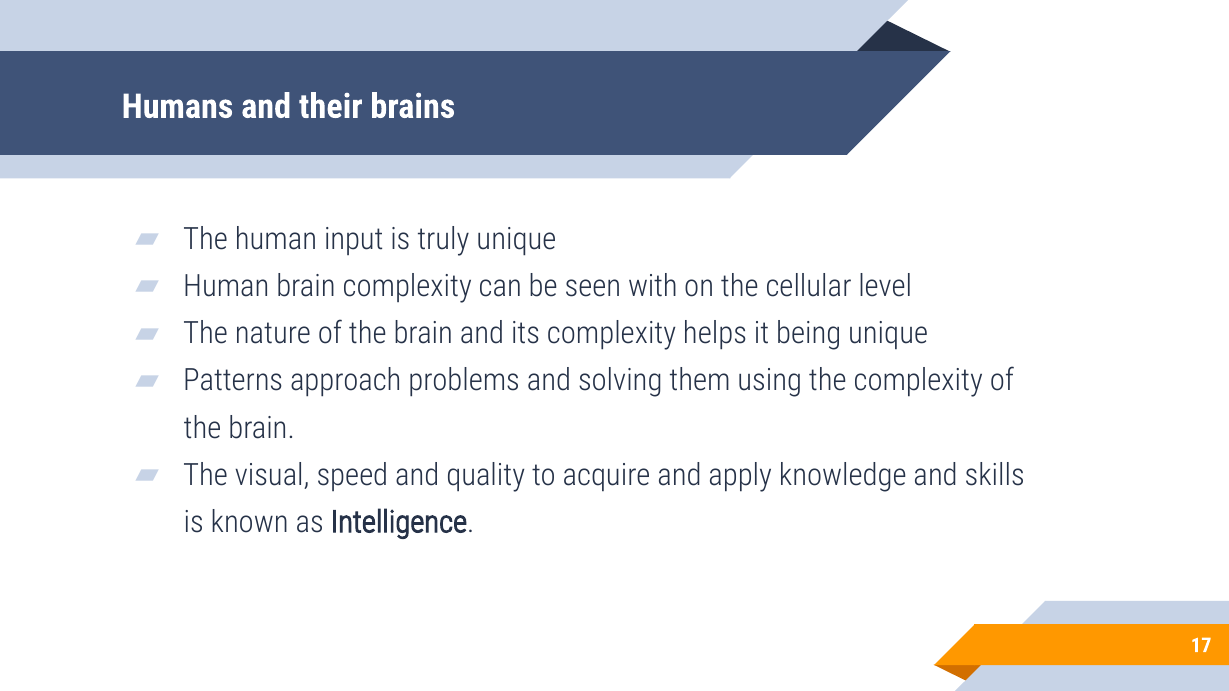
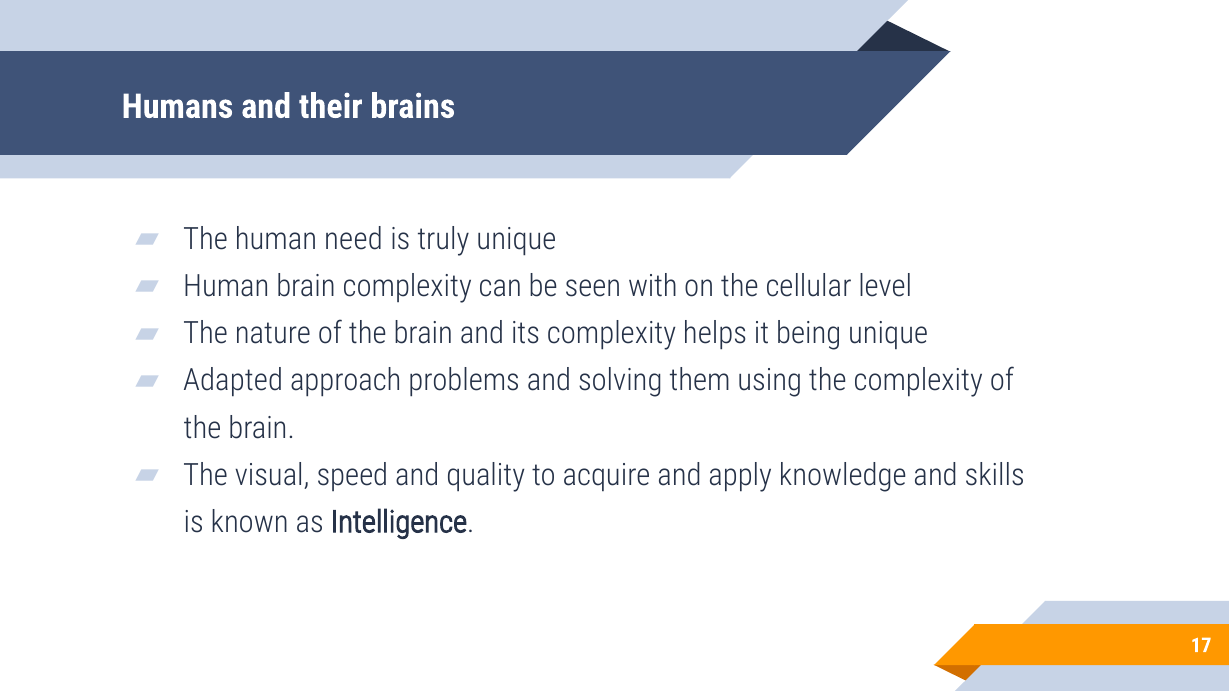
input: input -> need (354, 240)
Patterns: Patterns -> Adapted (233, 381)
